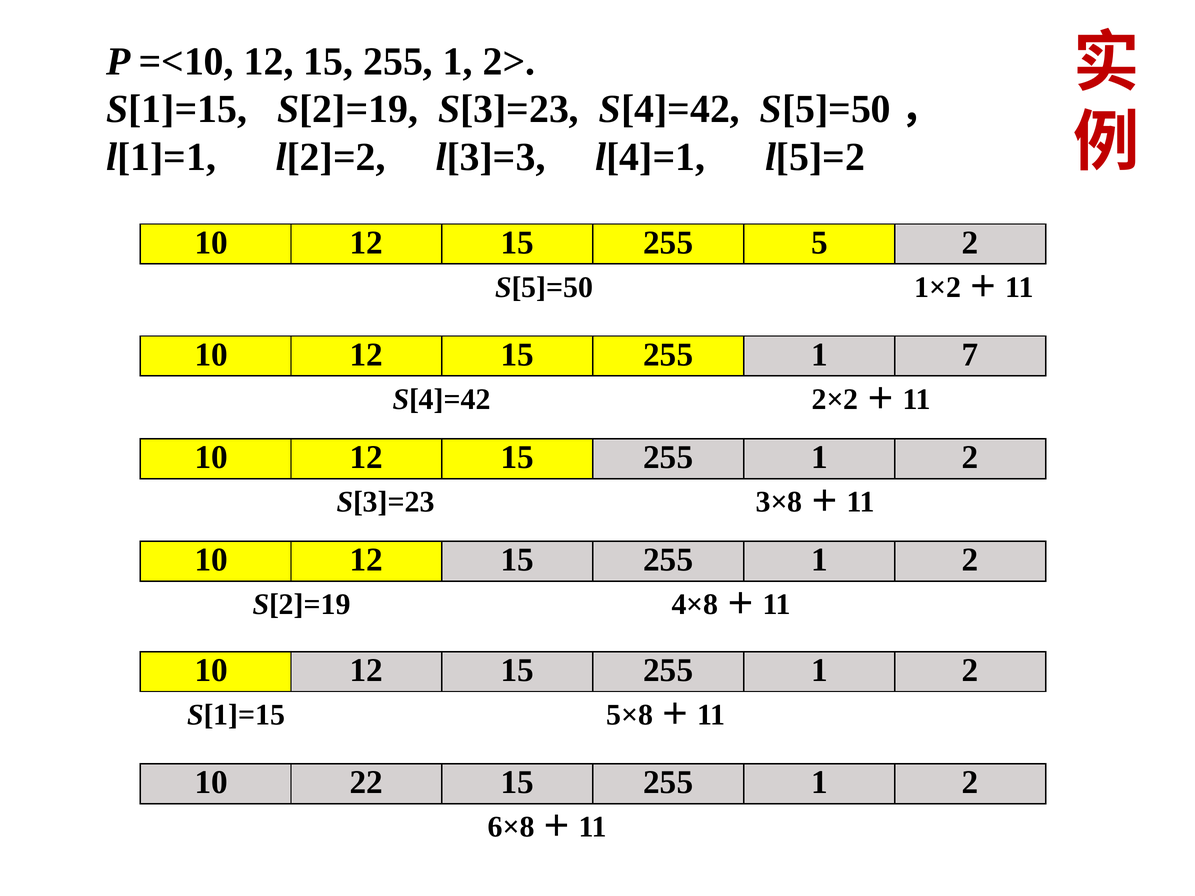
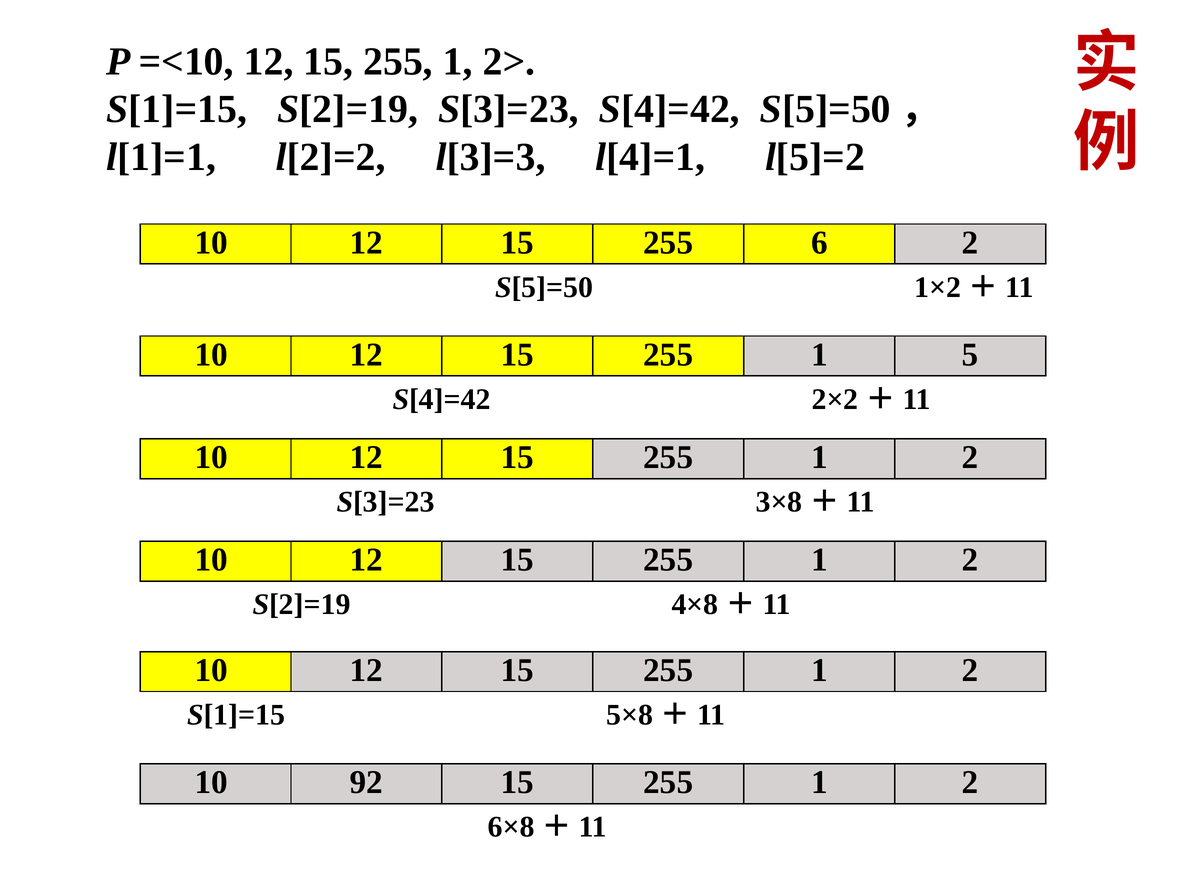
5: 5 -> 6 (819, 243)
7: 7 -> 5 (970, 355)
22: 22 -> 92 (366, 783)
